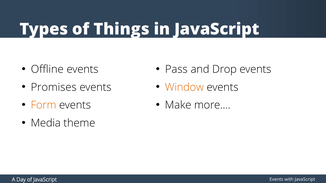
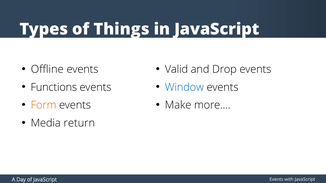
Pass: Pass -> Valid (176, 69)
Promises: Promises -> Functions (54, 87)
Window colour: orange -> blue (184, 87)
theme: theme -> return (79, 123)
